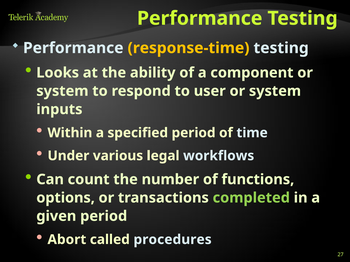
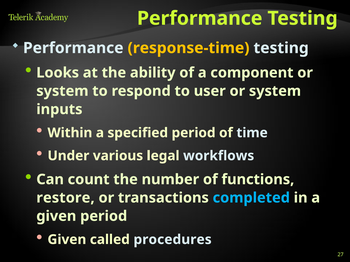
options: options -> restore (65, 198)
completed colour: light green -> light blue (251, 198)
Abort: Abort -> Given (67, 240)
